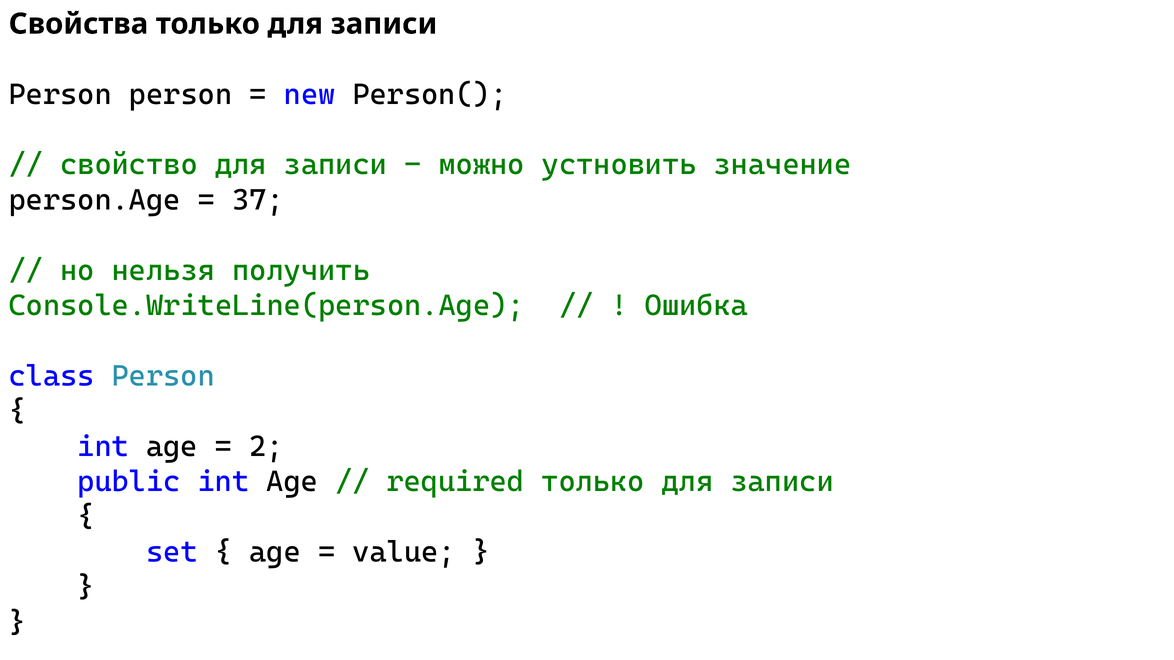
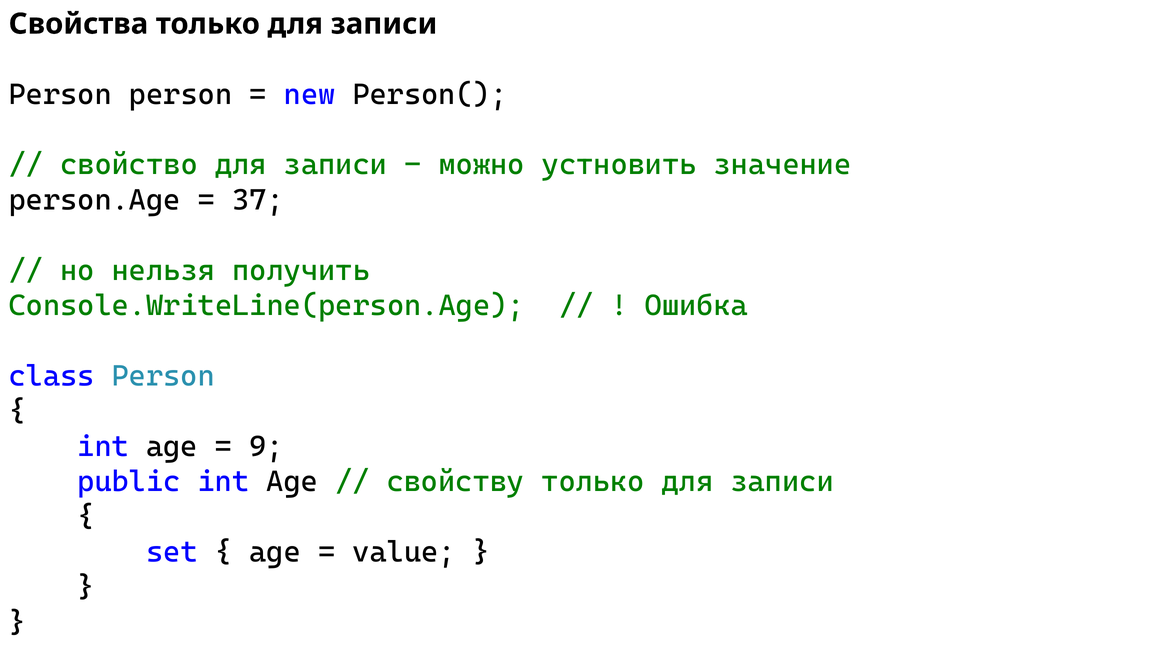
2: 2 -> 9 (266, 447)
required: required -> свойству (455, 482)
